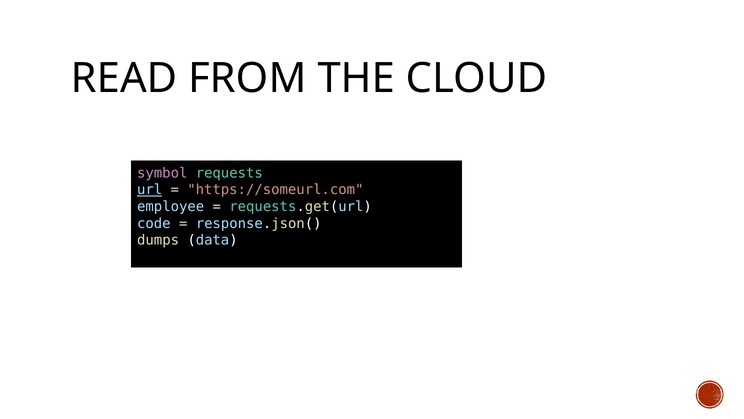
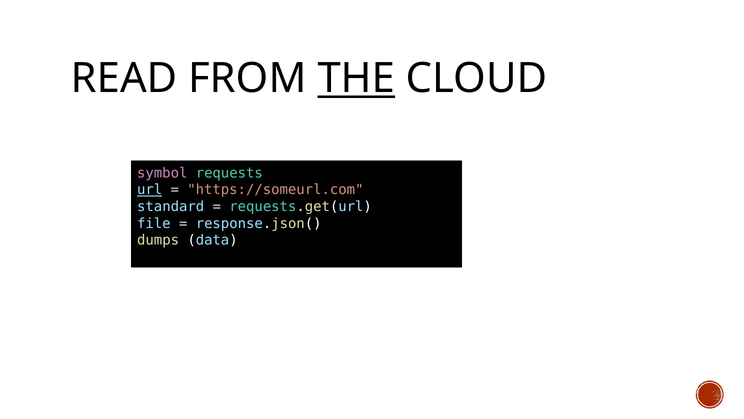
THE underline: none -> present (356, 78)
employee: employee -> standard (171, 206)
code: code -> file (154, 223)
